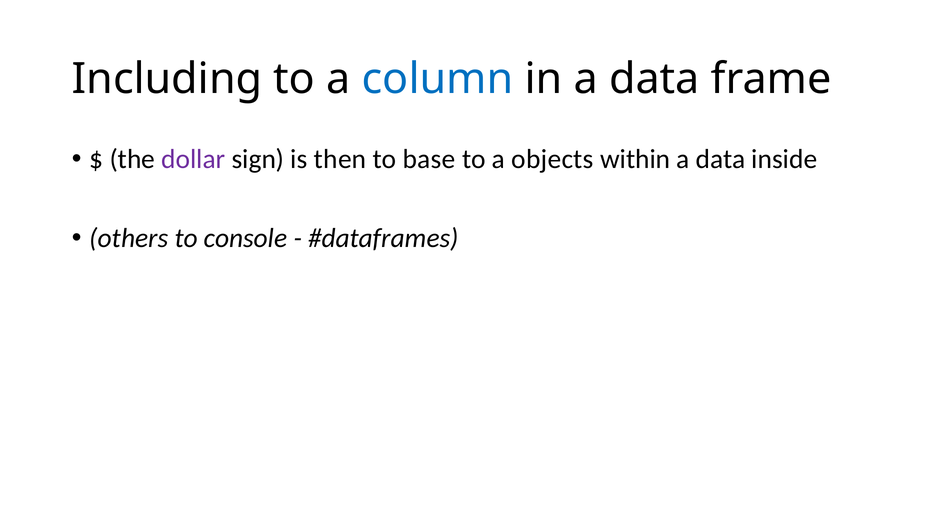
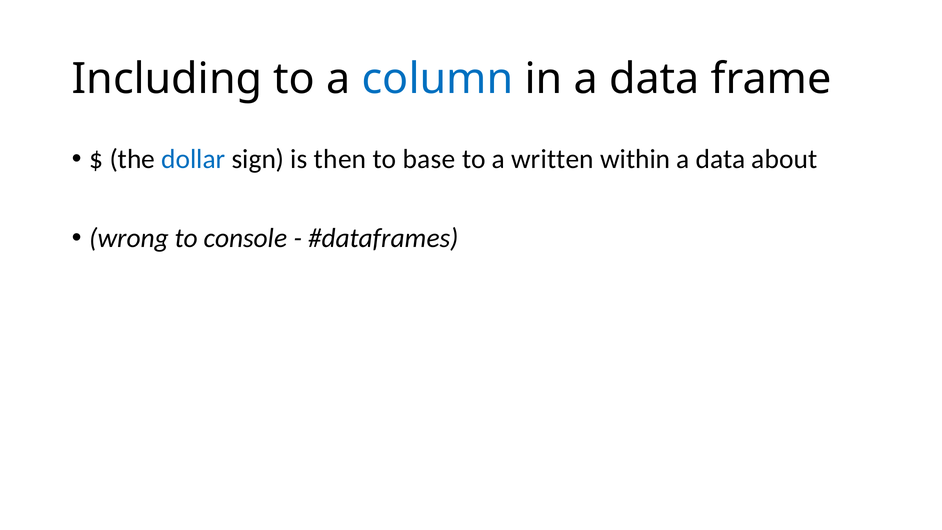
dollar colour: purple -> blue (193, 159)
objects: objects -> written (552, 159)
inside: inside -> about (784, 159)
others: others -> wrong (129, 238)
